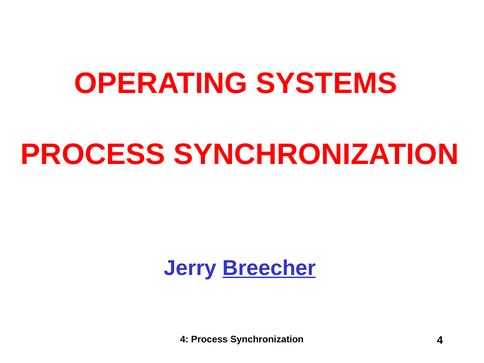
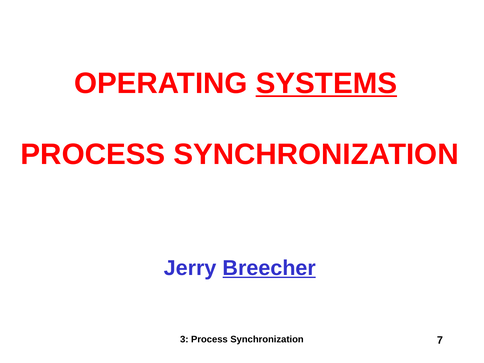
SYSTEMS underline: none -> present (326, 84)
4: 4 -> 3 (184, 339)
Synchronization 4: 4 -> 7 (440, 340)
